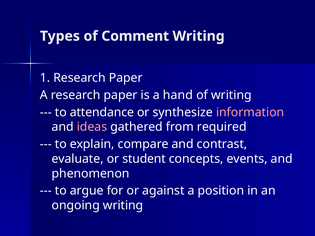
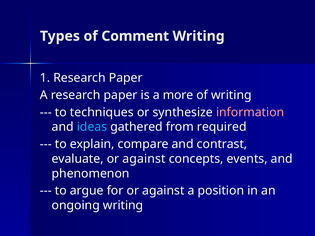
hand: hand -> more (178, 95)
attendance: attendance -> techniques (102, 112)
ideas colour: pink -> light blue (92, 127)
evaluate or student: student -> against (144, 159)
